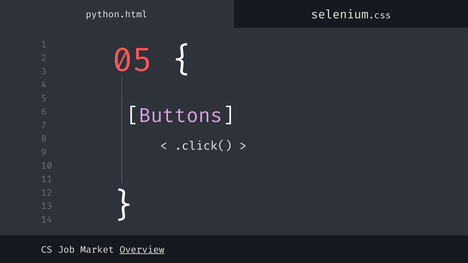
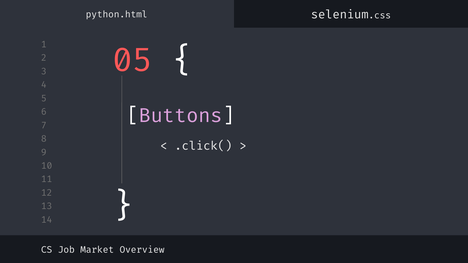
Overview underline: present -> none (142, 250)
